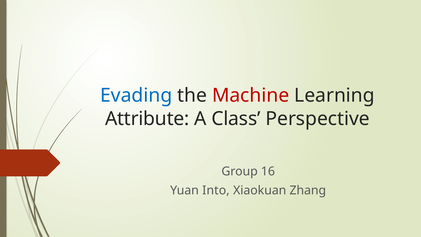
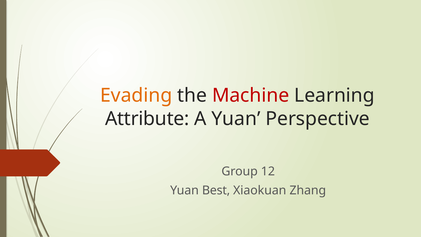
Evading colour: blue -> orange (136, 96)
A Class: Class -> Yuan (236, 119)
16: 16 -> 12 (268, 171)
Into: Into -> Best (216, 190)
